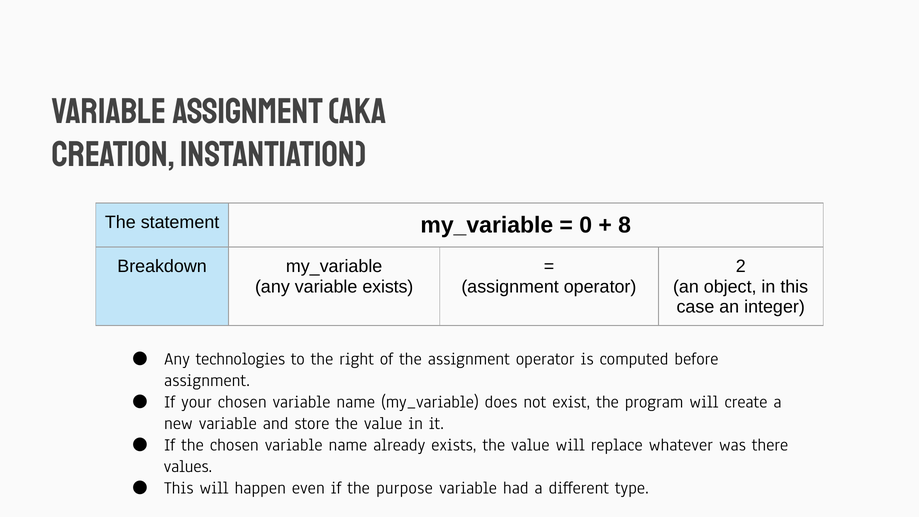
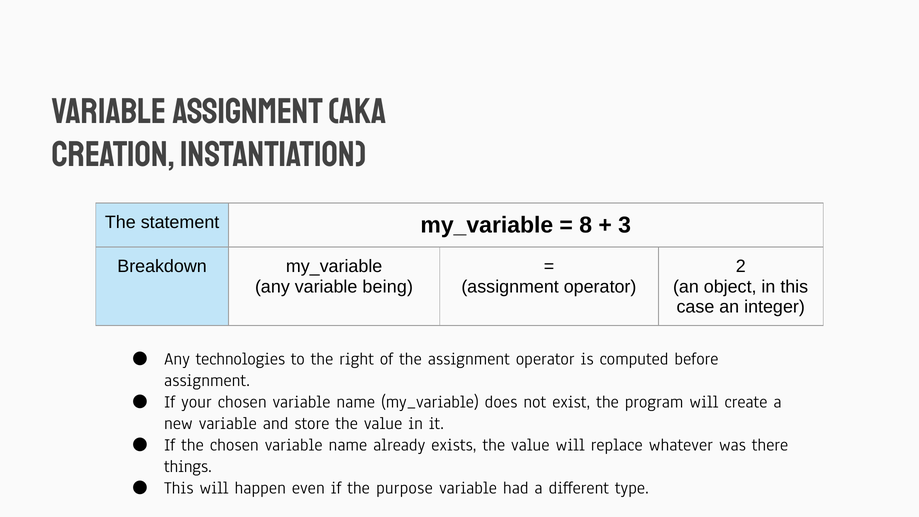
0: 0 -> 8 (586, 225)
8: 8 -> 3 (625, 225)
variable exists: exists -> being (388, 287)
values: values -> things (188, 466)
